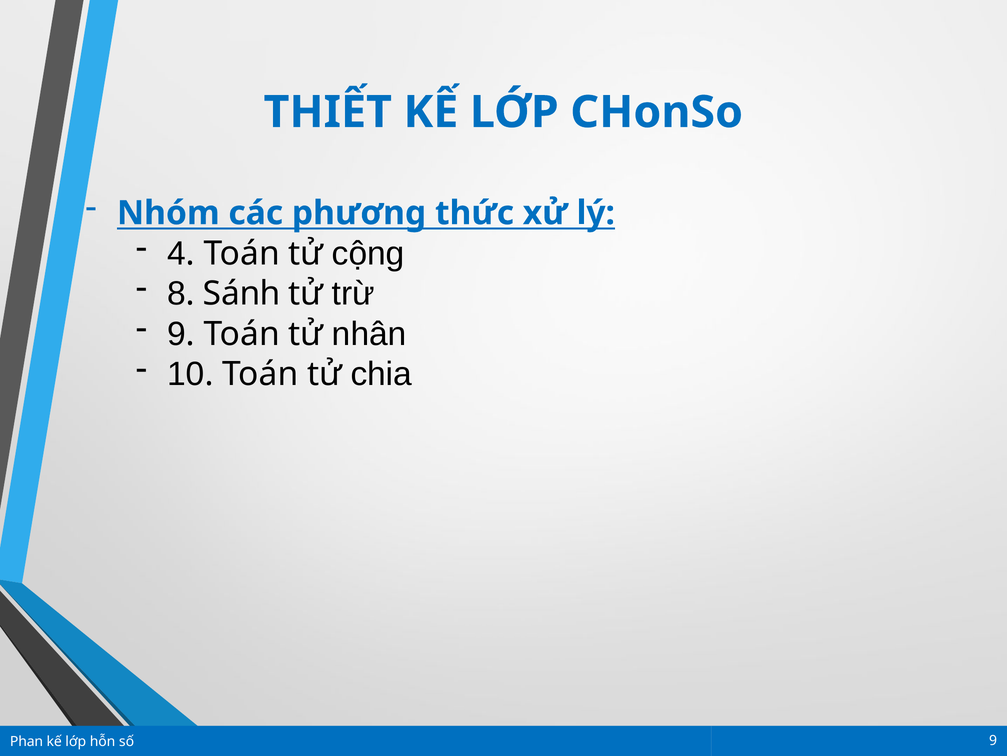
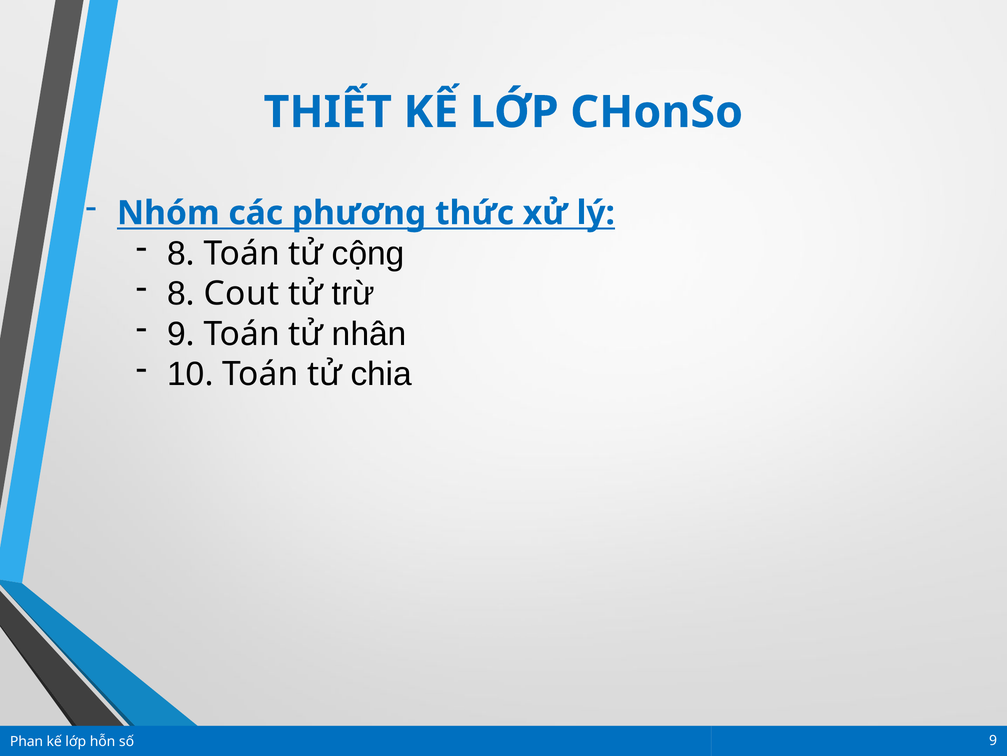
4: 4 -> 8 (177, 253)
Sánh: Sánh -> Cout (242, 293)
